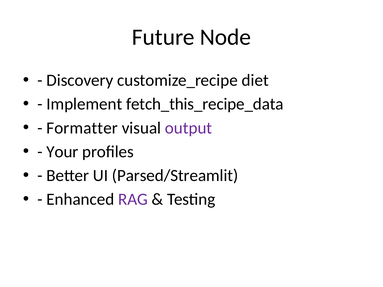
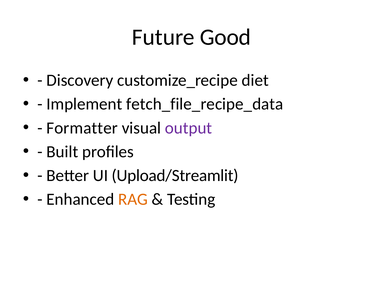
Node: Node -> Good (225, 37)
fetch_this_recipe_data: fetch_this_recipe_data -> fetch_file_recipe_data (205, 104)
Your: Your -> Built (62, 152)
Parsed/Streamlit: Parsed/Streamlit -> Upload/Streamlit (175, 176)
RAG colour: purple -> orange (133, 200)
